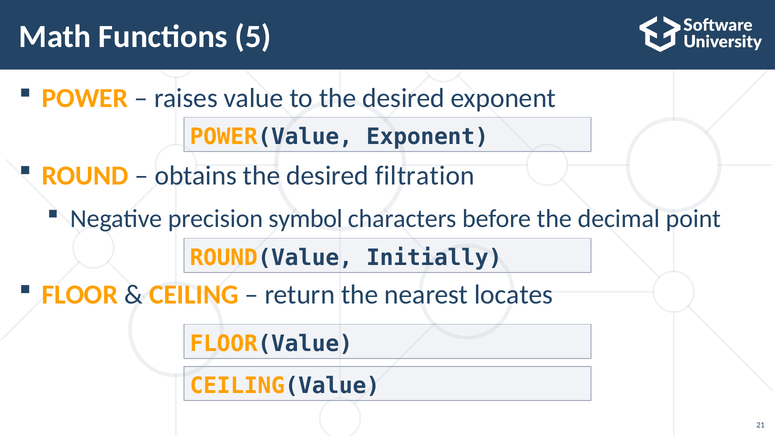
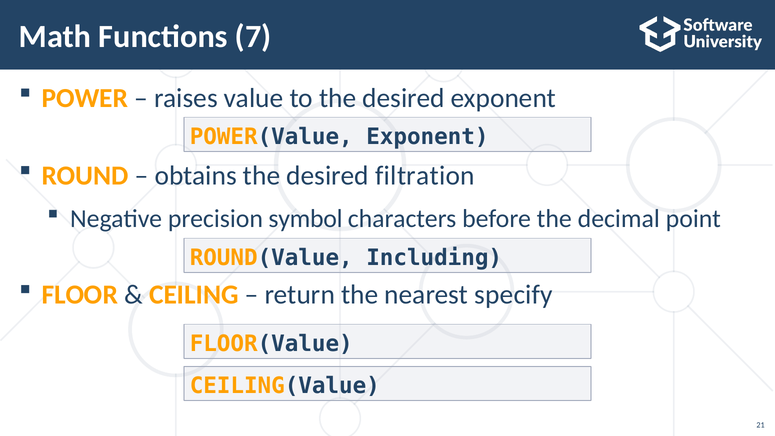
5: 5 -> 7 (253, 37)
Initially: Initially -> Including (434, 258)
locates: locates -> specify (513, 295)
